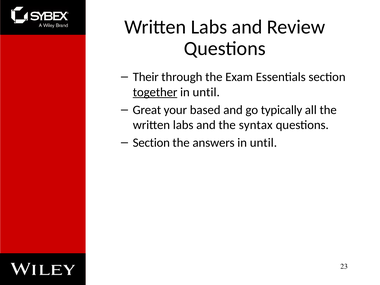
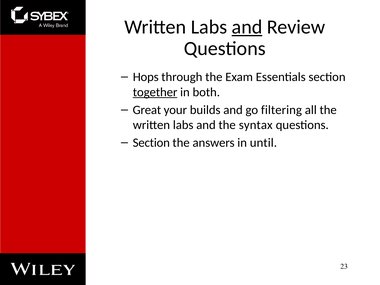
and underline: none -> present (247, 27)
Their: Their -> Hops (146, 77)
until: until -> both (206, 92)
based: based -> builds (205, 110)
typically: typically -> filtering (281, 110)
